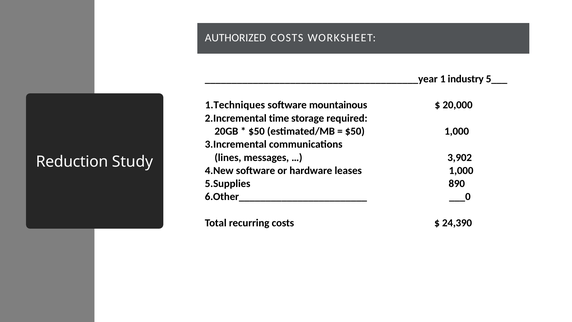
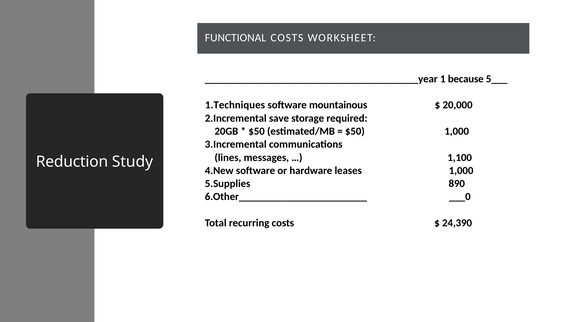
AUTHORIZED: AUTHORIZED -> FUNCTIONAL (236, 38)
industry: industry -> because (466, 79)
time: time -> save (279, 118)
3,902: 3,902 -> 1,100 (460, 157)
